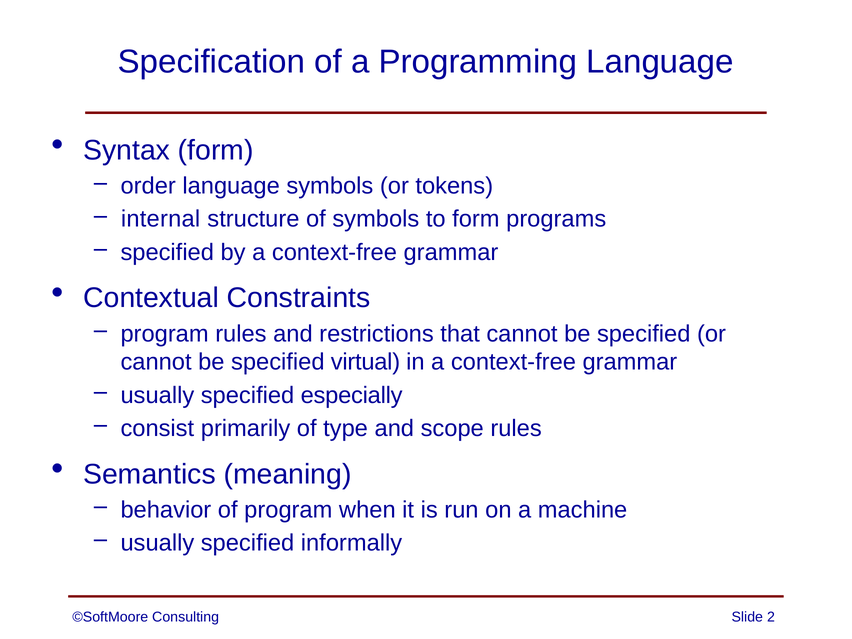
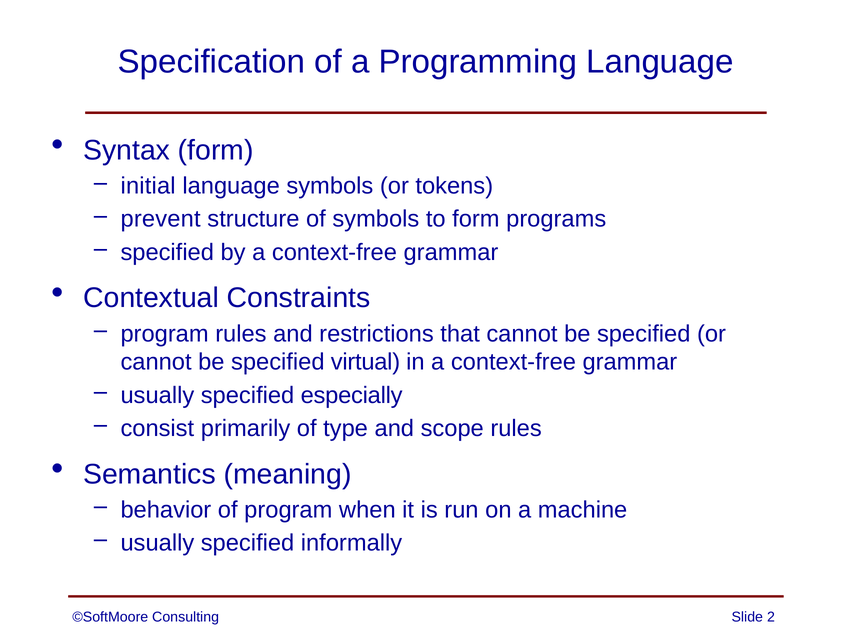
order: order -> initial (148, 186)
internal: internal -> prevent (161, 219)
